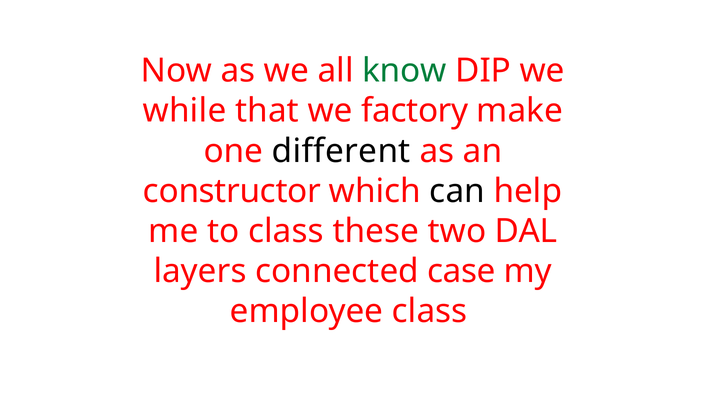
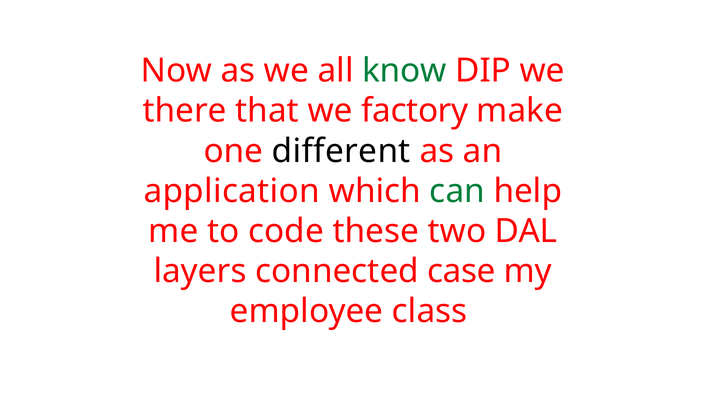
while: while -> there (185, 111)
constructor: constructor -> application (232, 191)
can colour: black -> green (457, 191)
to class: class -> code (286, 231)
